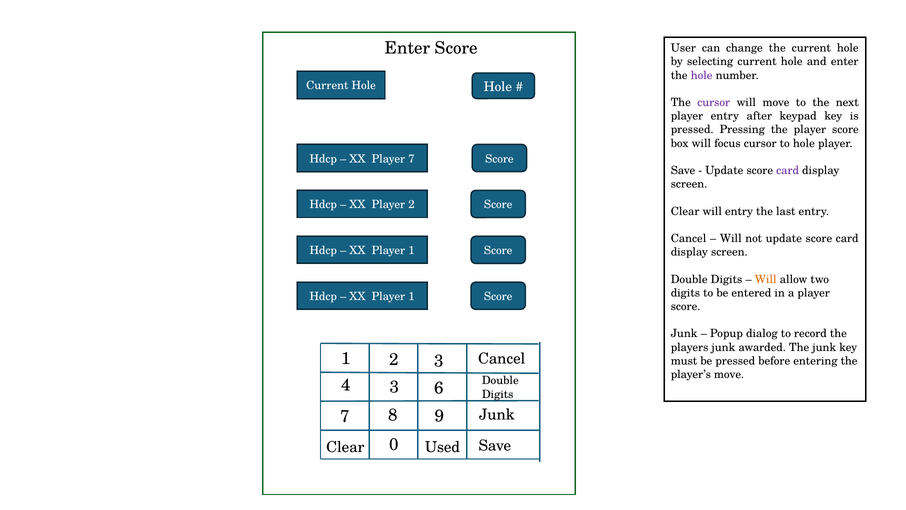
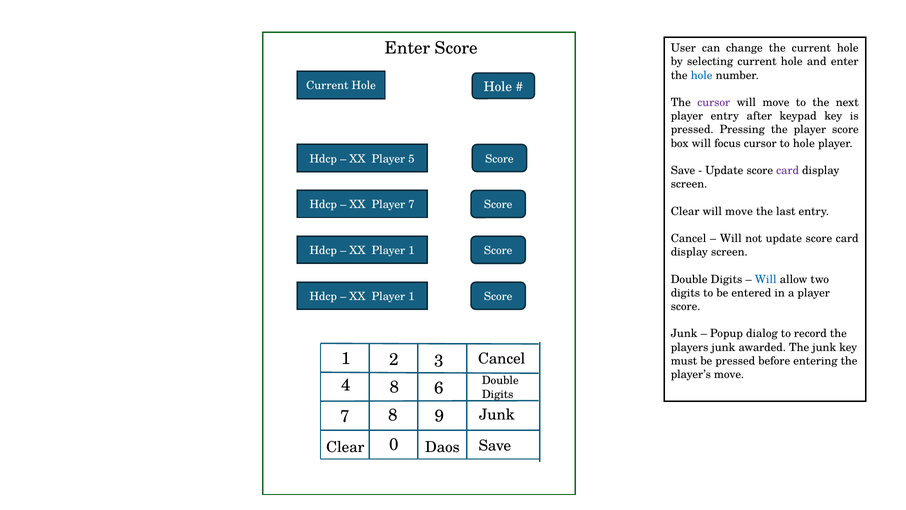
hole colour: purple -> blue (702, 75)
Player 7: 7 -> 5 (411, 159)
Player 2: 2 -> 7 (411, 205)
Clear will entry: entry -> move (739, 211)
Will colour: orange -> blue (766, 279)
4 3: 3 -> 8 (394, 387)
Used: Used -> Daos (442, 447)
